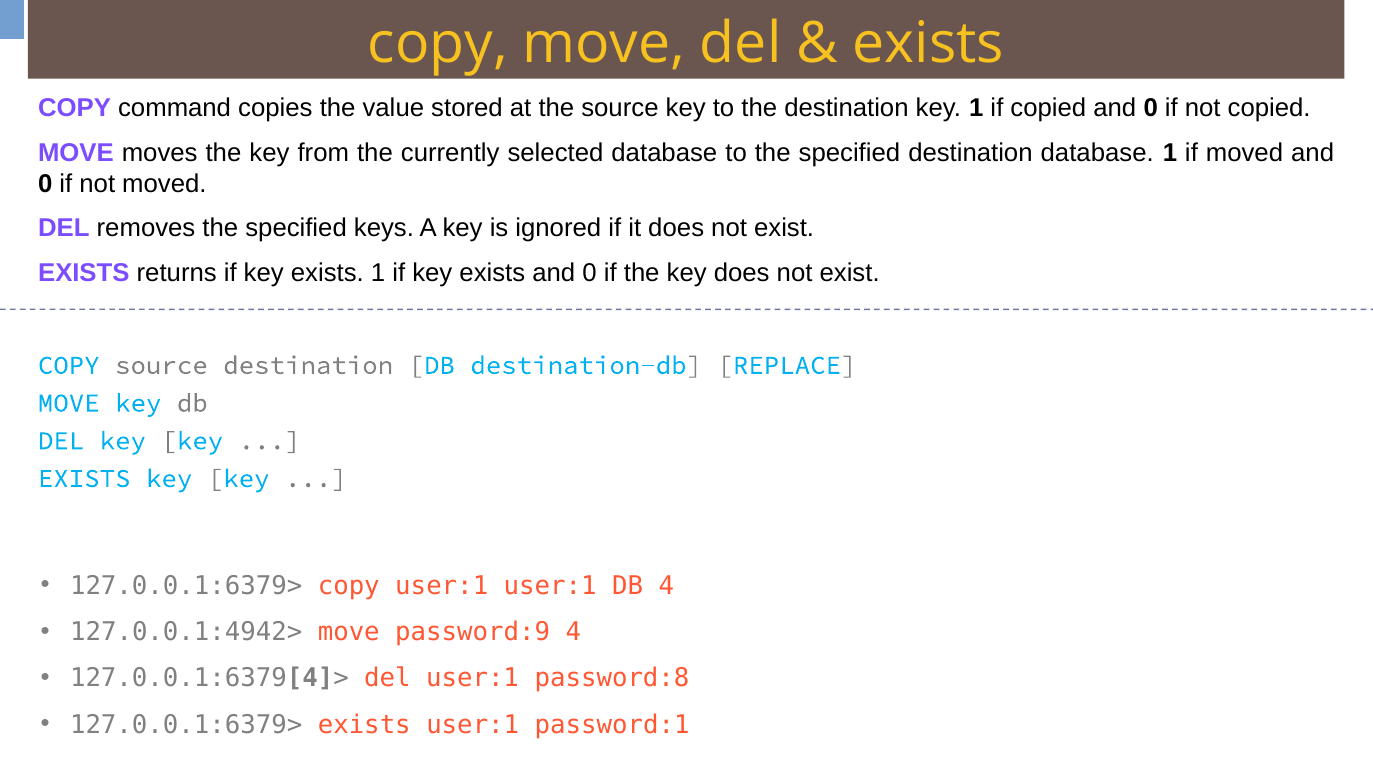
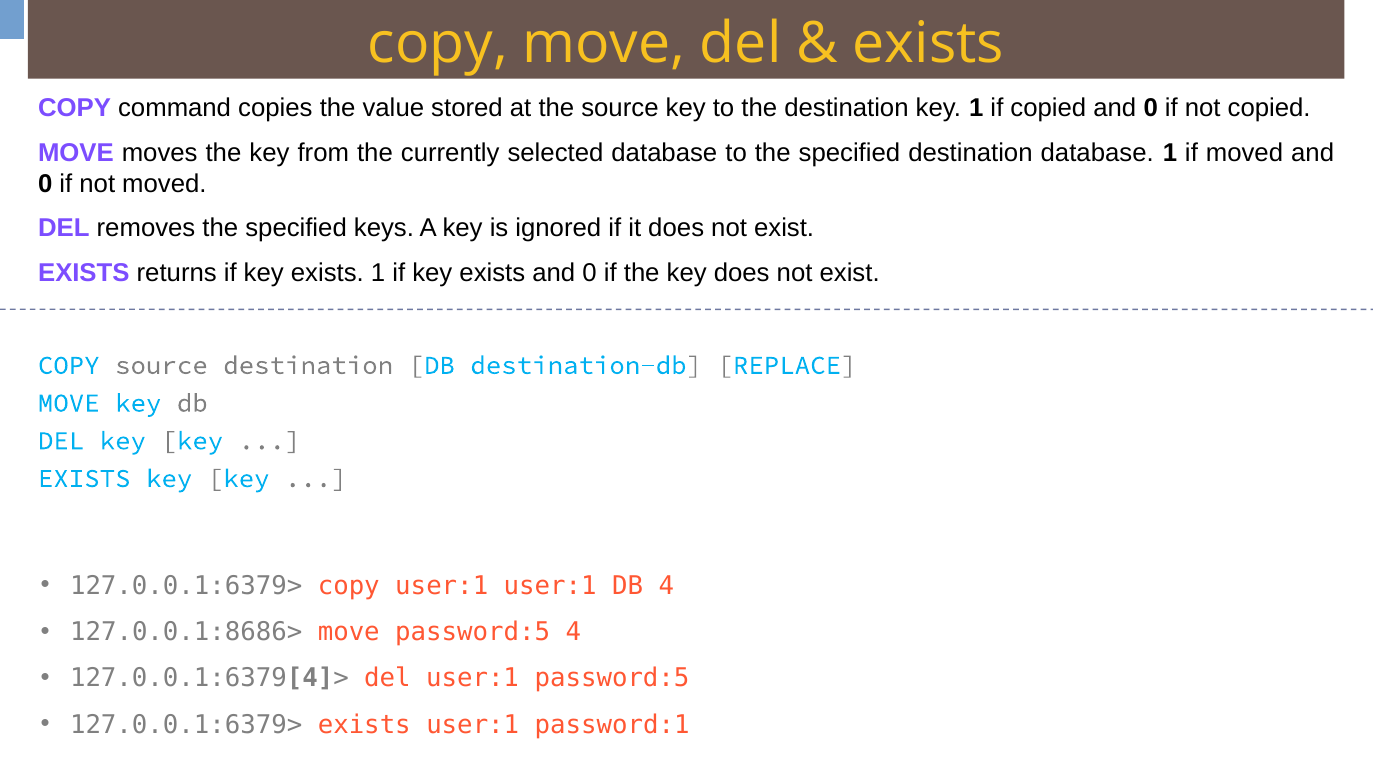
127.0.0.1:4942>: 127.0.0.1:4942> -> 127.0.0.1:8686> (186, 632)
move password:9: password:9 -> password:5 (473, 632)
user:1 password:8: password:8 -> password:5 (612, 679)
